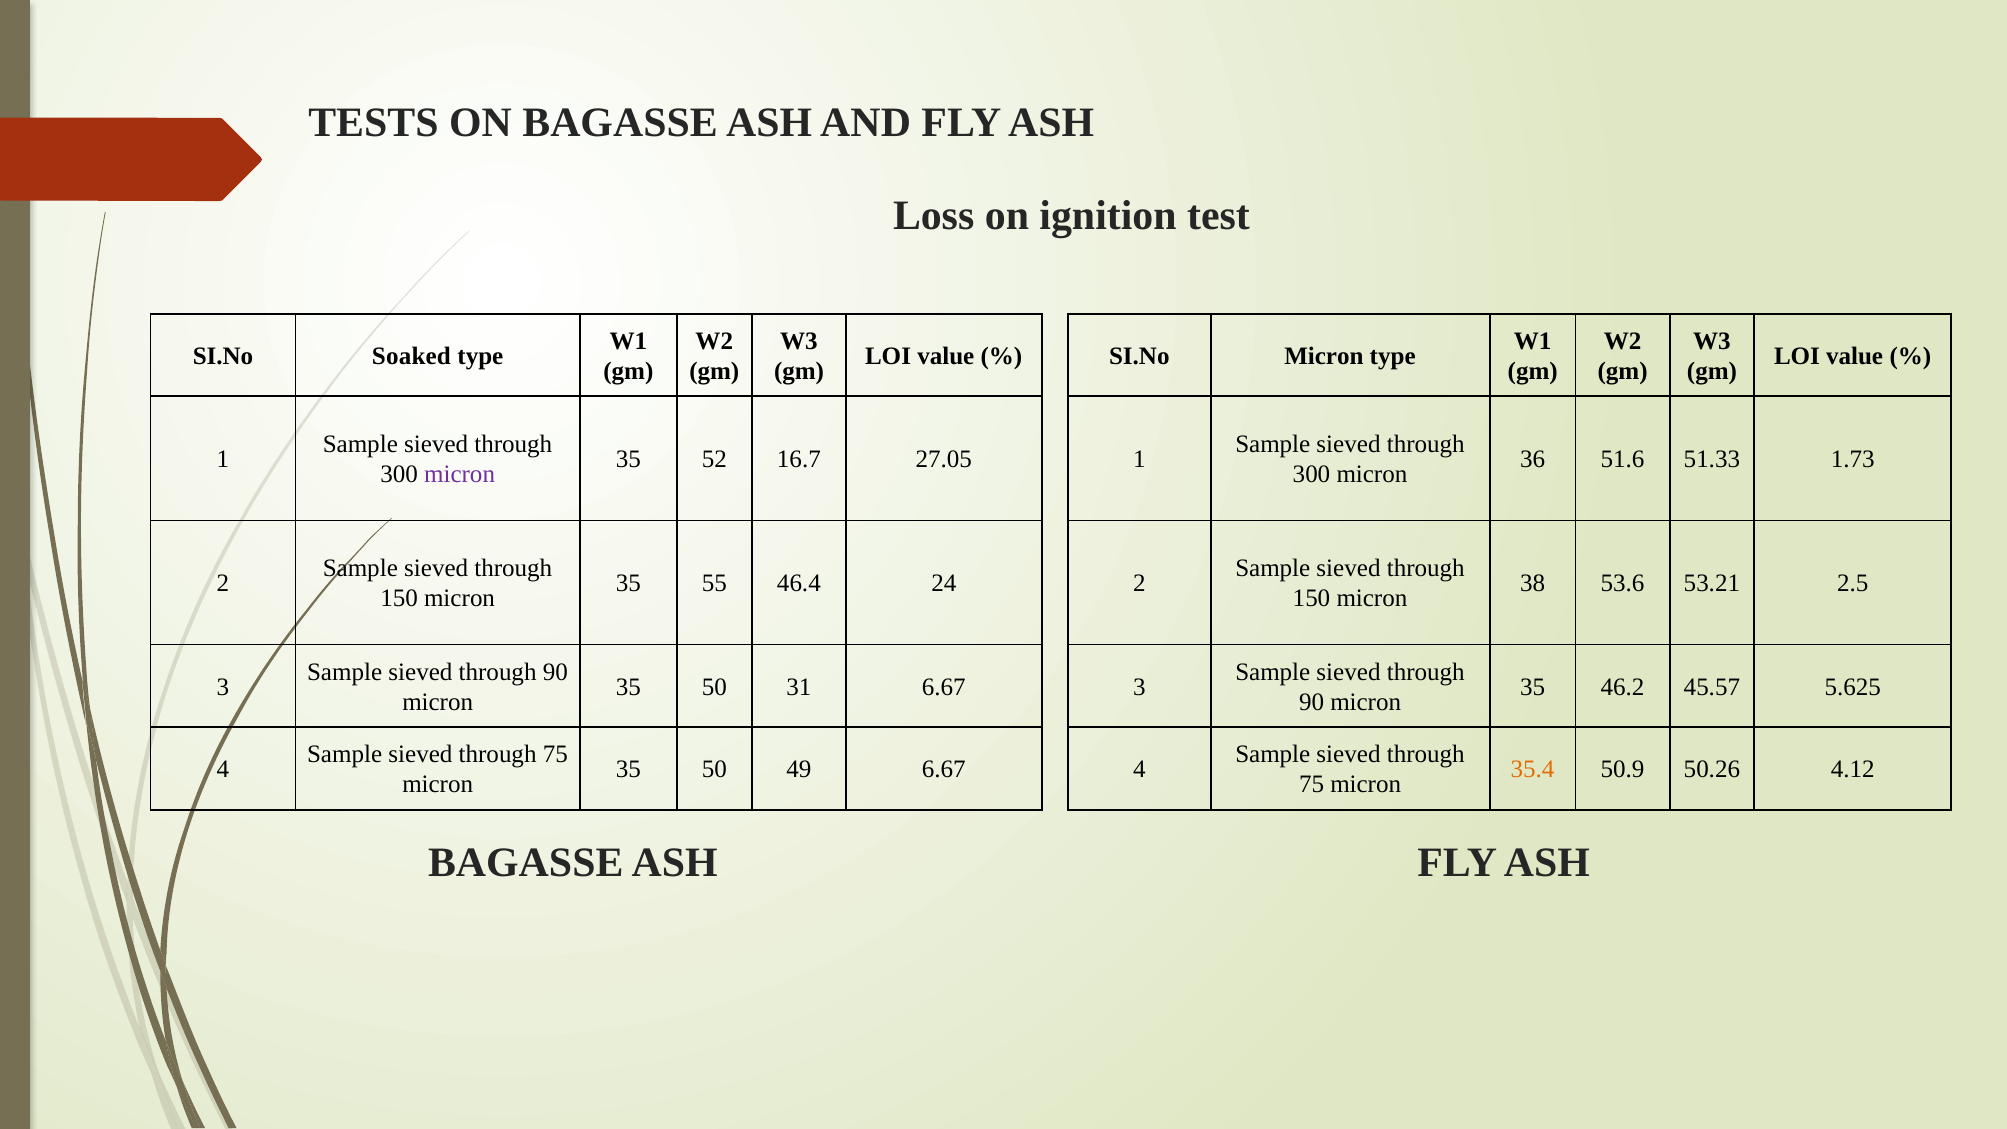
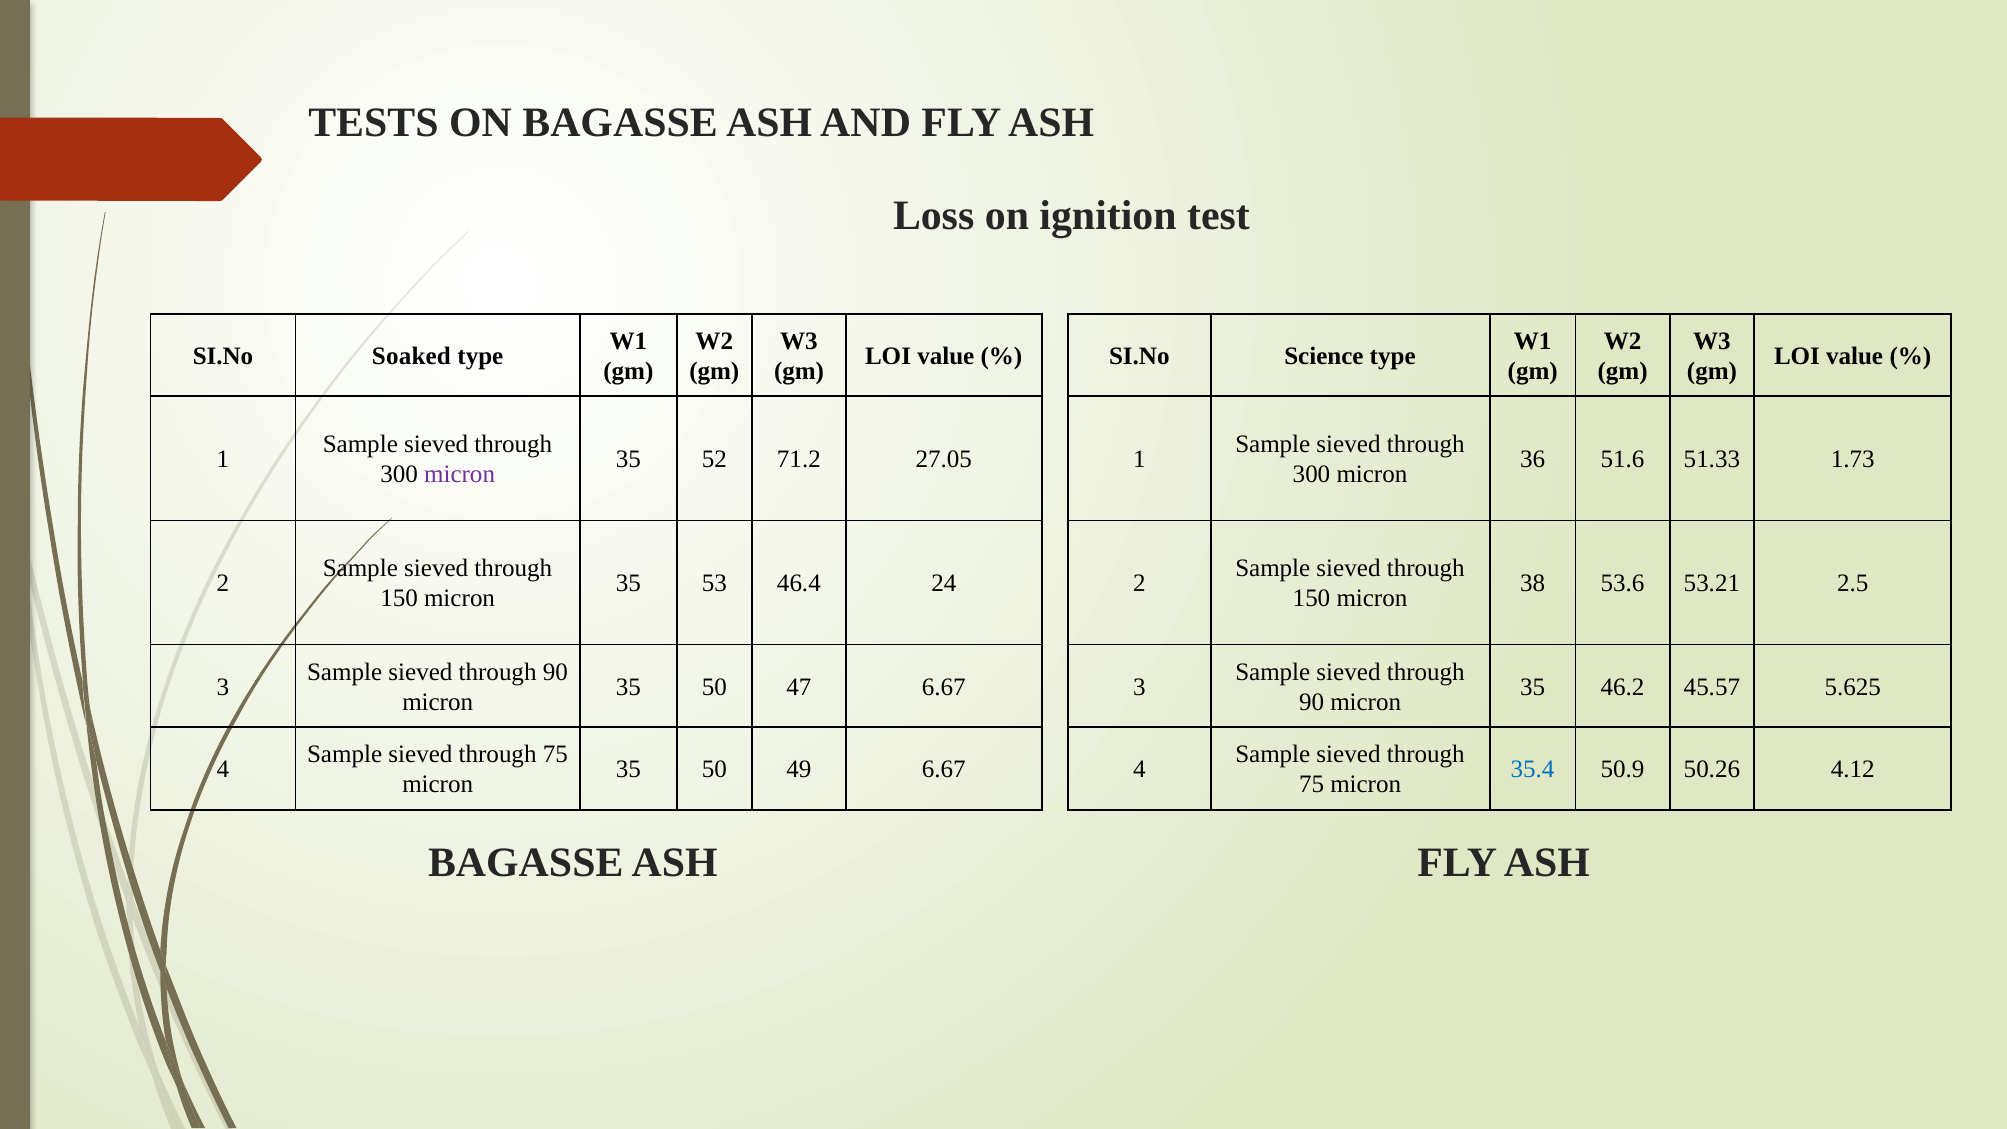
SI.No Micron: Micron -> Science (1324, 356)
16.7: 16.7 -> 71.2 (799, 459)
55: 55 -> 53 (714, 584)
31: 31 -> 47 (799, 687)
35.4 colour: orange -> blue (1533, 770)
